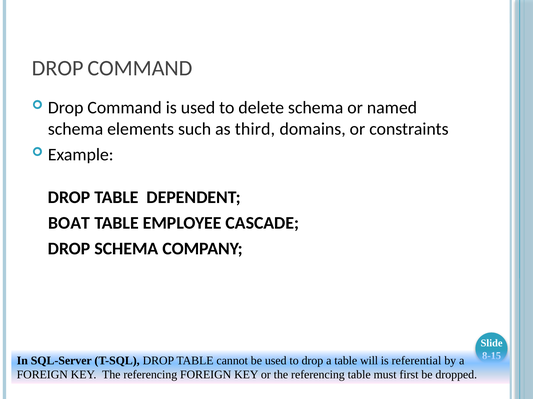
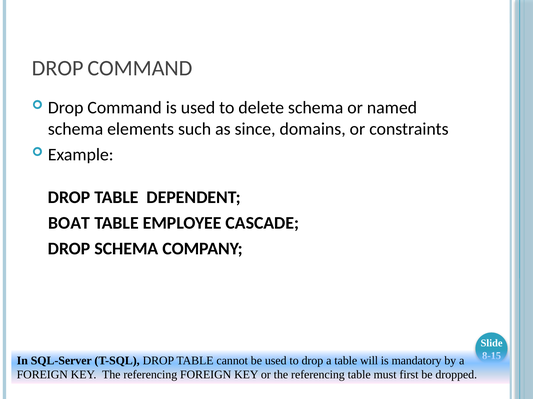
third: third -> since (255, 129)
referential: referential -> mandatory (417, 361)
